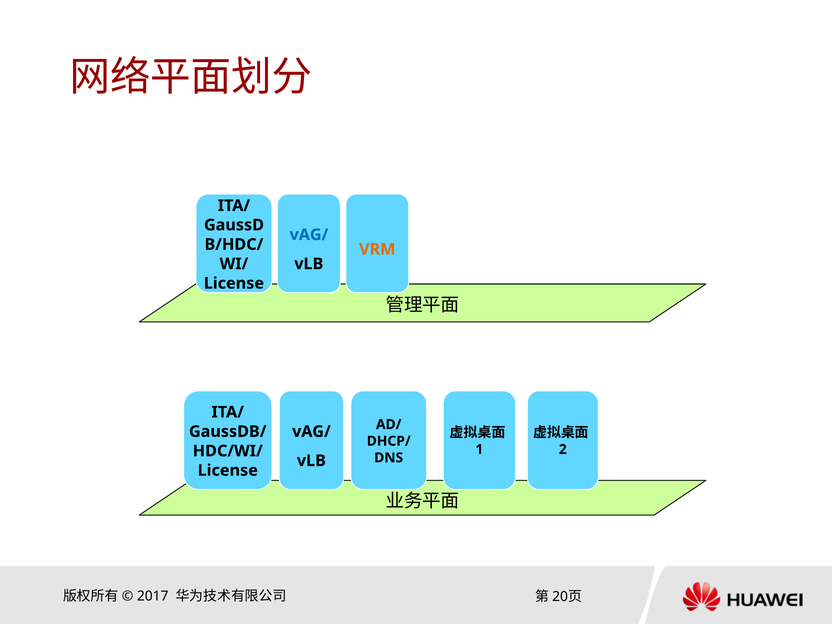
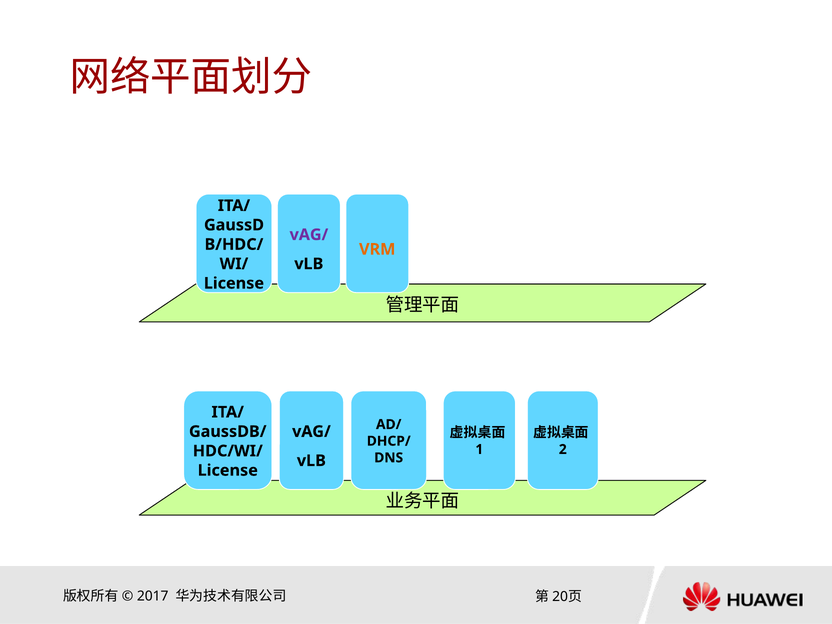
vAG/ colour: blue -> purple (309, 235)
